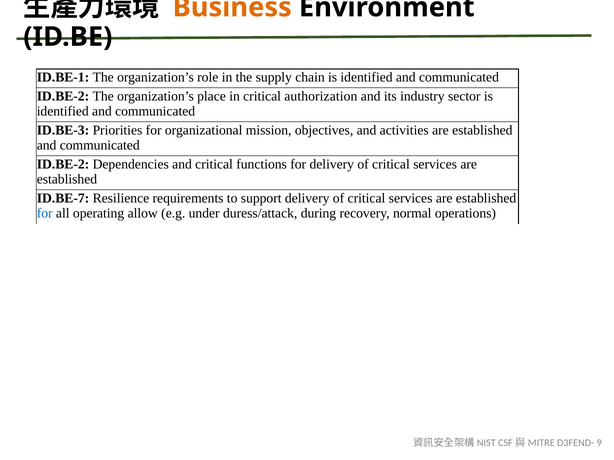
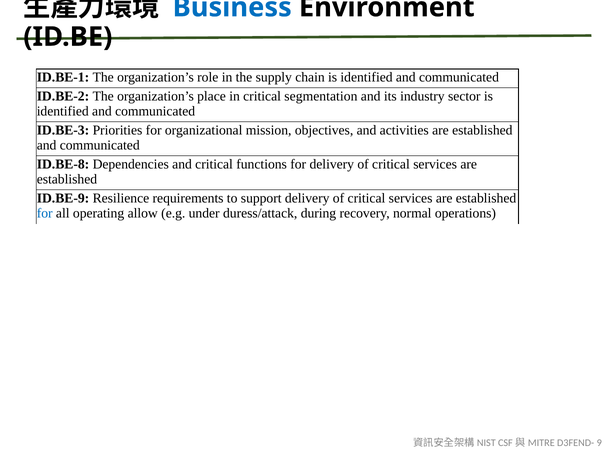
Business colour: orange -> blue (232, 7)
authorization: authorization -> segmentation (321, 96)
ID.BE-2: ID.BE-2 -> ID.BE-8 (63, 164)
ID.BE-7: ID.BE-7 -> ID.BE-9 (63, 198)
